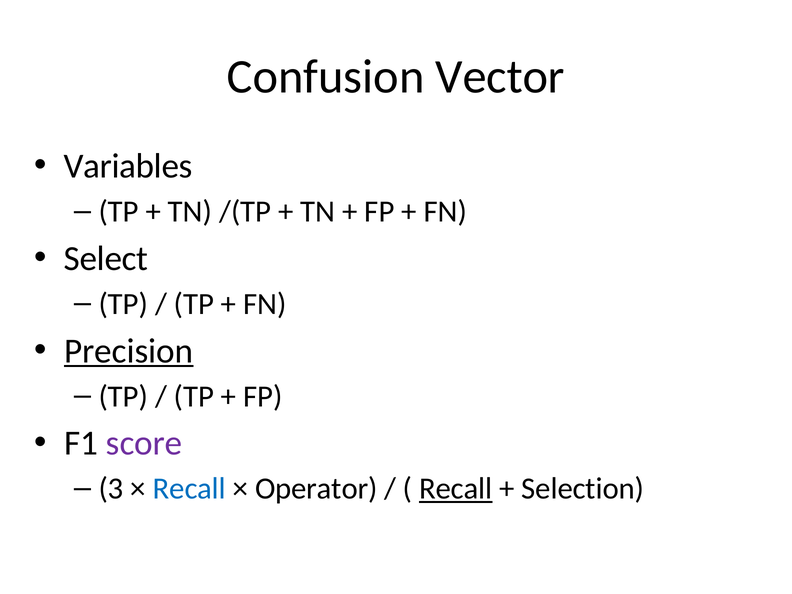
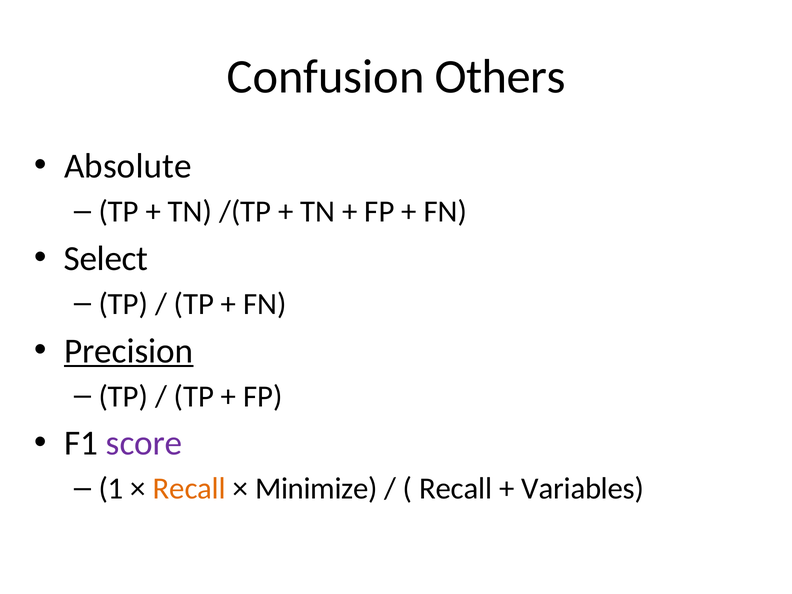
Vector: Vector -> Others (500, 77)
Variables: Variables -> Absolute (128, 166)
3: 3 -> 1 (111, 489)
Recall colour: blue -> orange (189, 489)
Operator: Operator -> Minimize (316, 489)
Recall underline: present -> none (456, 489)
Selection: Selection -> Variables (583, 489)
